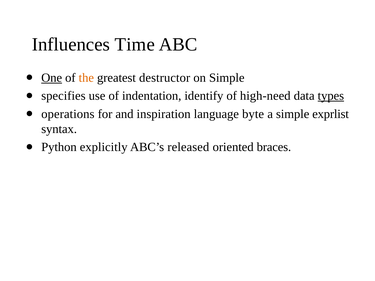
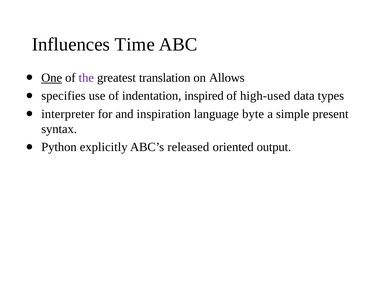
the colour: orange -> purple (86, 78)
destructor: destructor -> translation (165, 78)
on Simple: Simple -> Allows (227, 78)
identify: identify -> inspired (204, 96)
high-need: high-need -> high-used (265, 96)
types underline: present -> none (331, 96)
operations: operations -> interpreter (68, 114)
exprlist: exprlist -> present (331, 114)
braces: braces -> output (274, 147)
